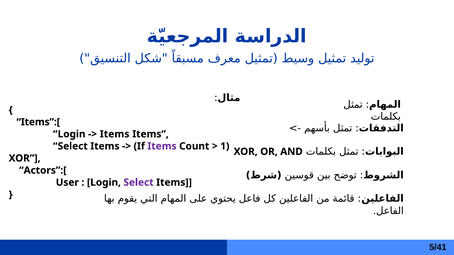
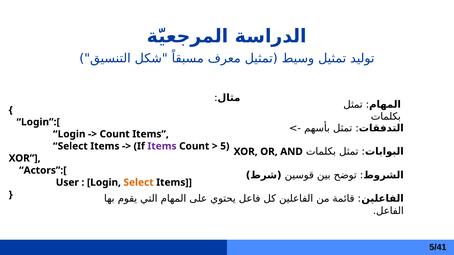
Items”:[: Items”:[ -> Login”:[ (38, 122)
Items: Items -> Count (115, 134)
1: 1 -> 5 (225, 146)
Select colour: purple -> orange (139, 183)
